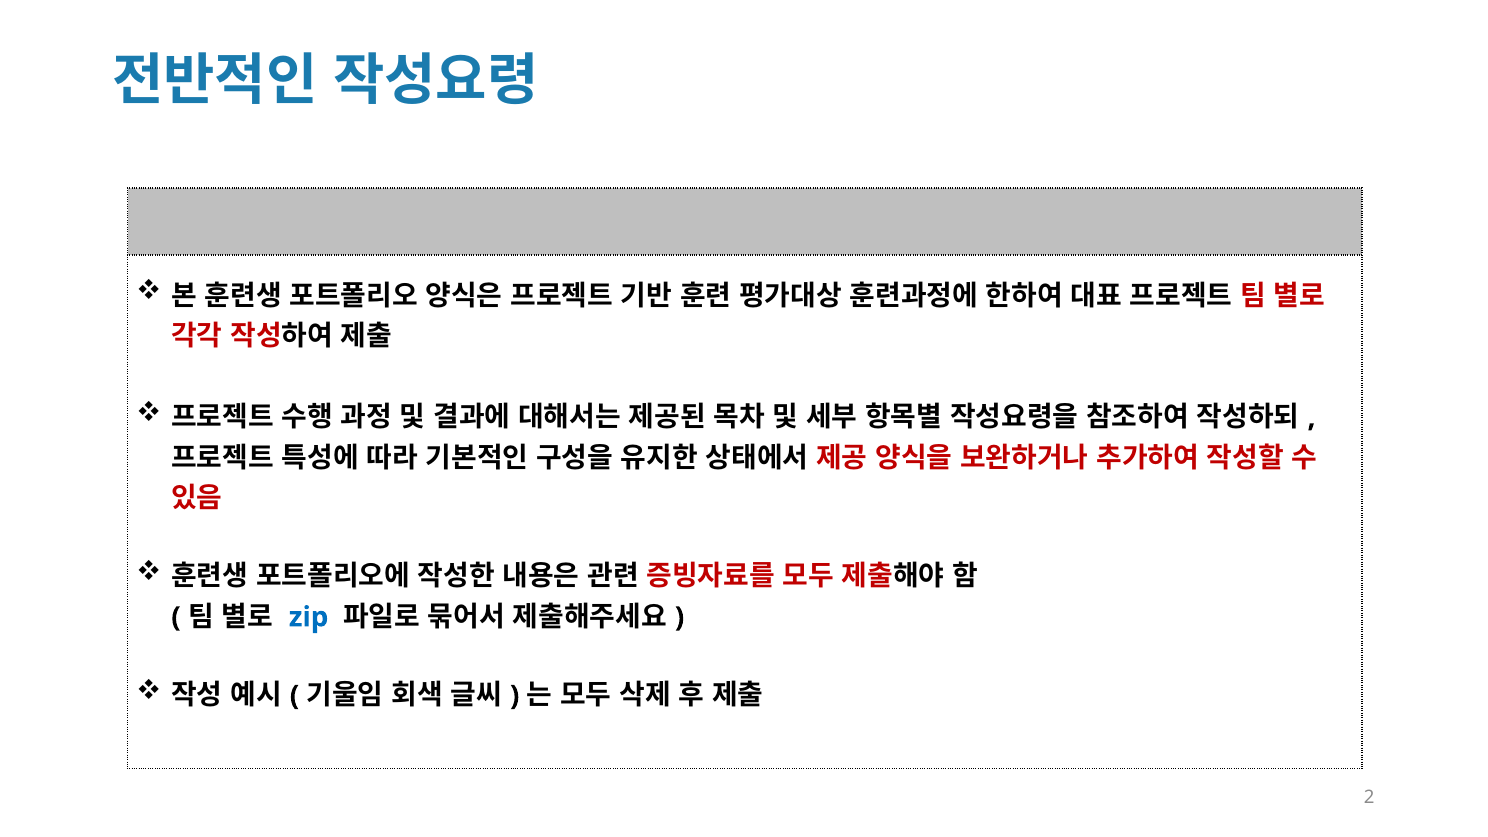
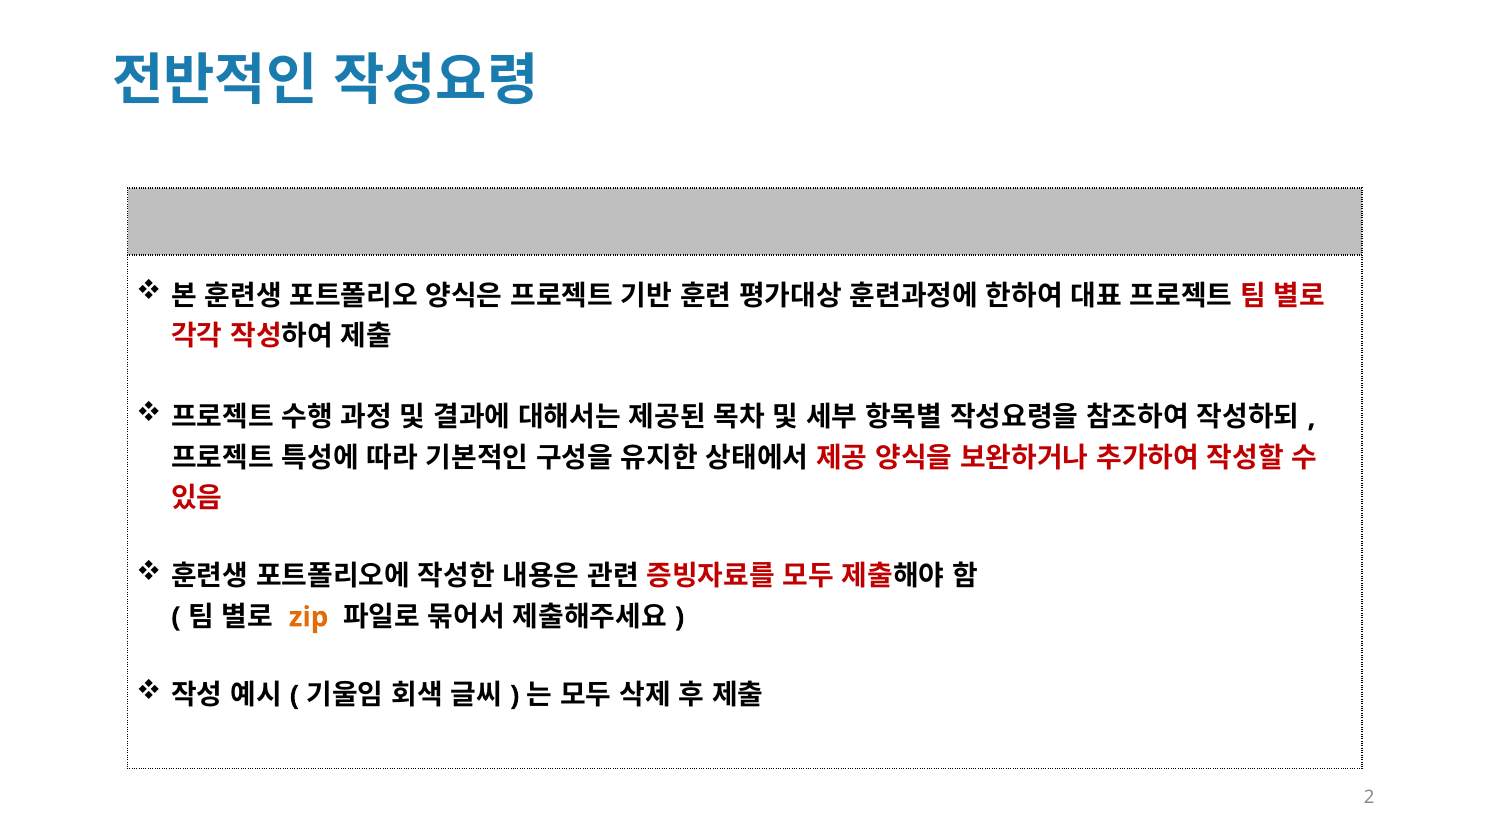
zip colour: blue -> orange (309, 617)
